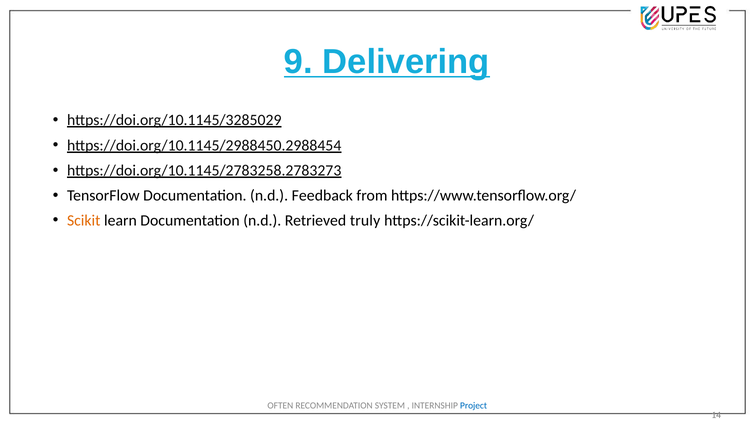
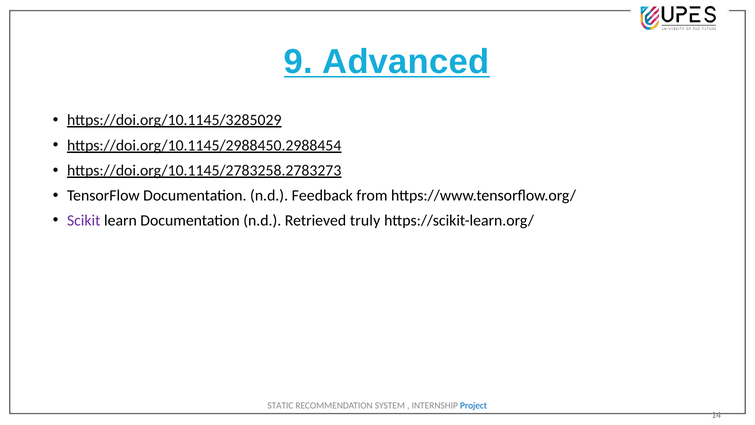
Delivering: Delivering -> Advanced (406, 62)
Scikit colour: orange -> purple (84, 220)
OFTEN: OFTEN -> STATIC (280, 405)
